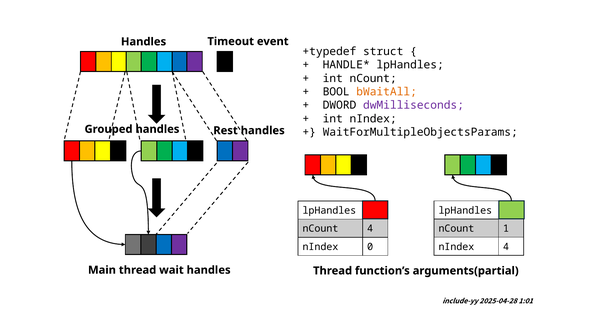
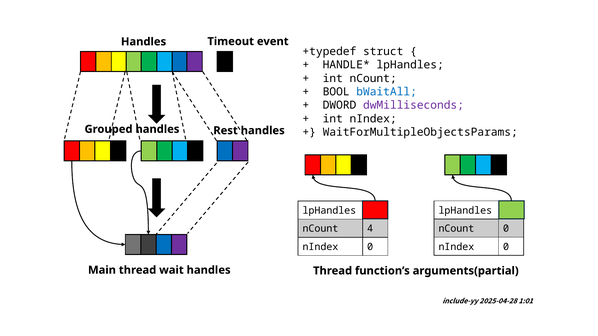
bWaitAll colour: orange -> blue (387, 92)
nCount 1: 1 -> 0 (506, 229)
4: 4 -> 0 (506, 247)
